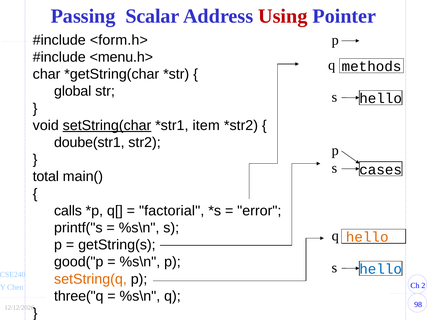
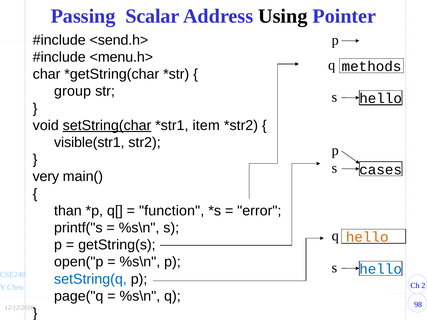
Using colour: red -> black (283, 16)
<form.h>: <form.h> -> <send.h> (119, 40)
global: global -> group (73, 91)
hello underline: none -> present (381, 99)
doube(str1: doube(str1 -> visible(str1 (89, 143)
total: total -> very (46, 177)
calls: calls -> than (68, 211)
factorial: factorial -> function (172, 211)
good("p: good("p -> open("p (79, 262)
setString(q colour: orange -> blue (90, 279)
three("q: three("q -> page("q (79, 296)
